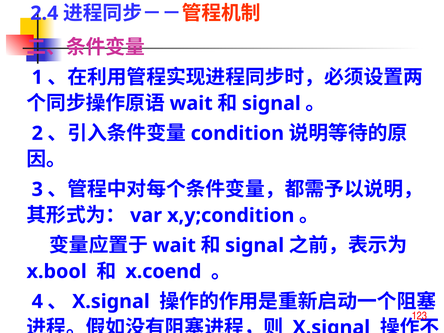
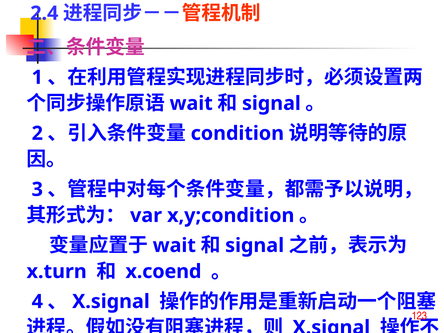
x.bool: x.bool -> x.turn (57, 272)
